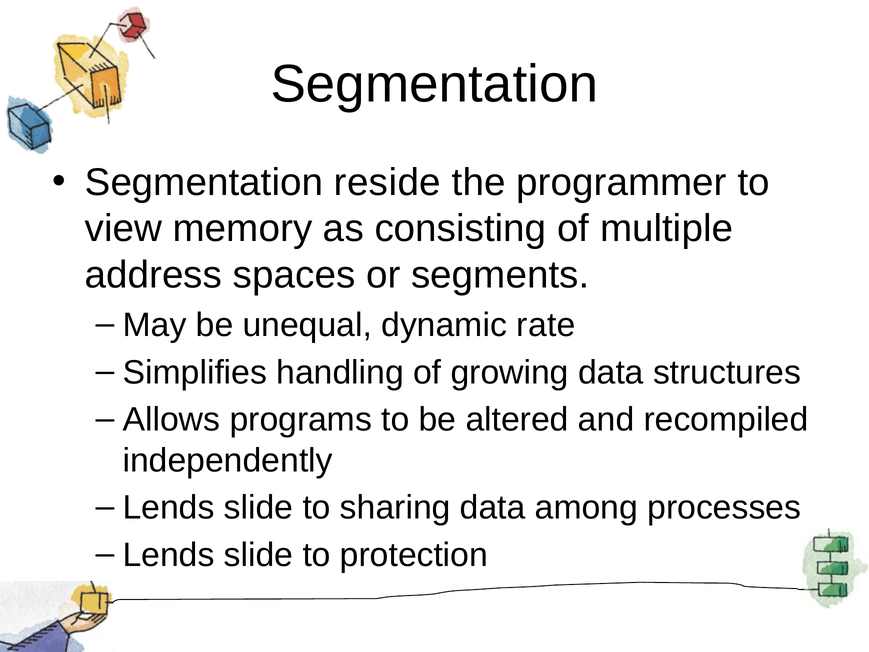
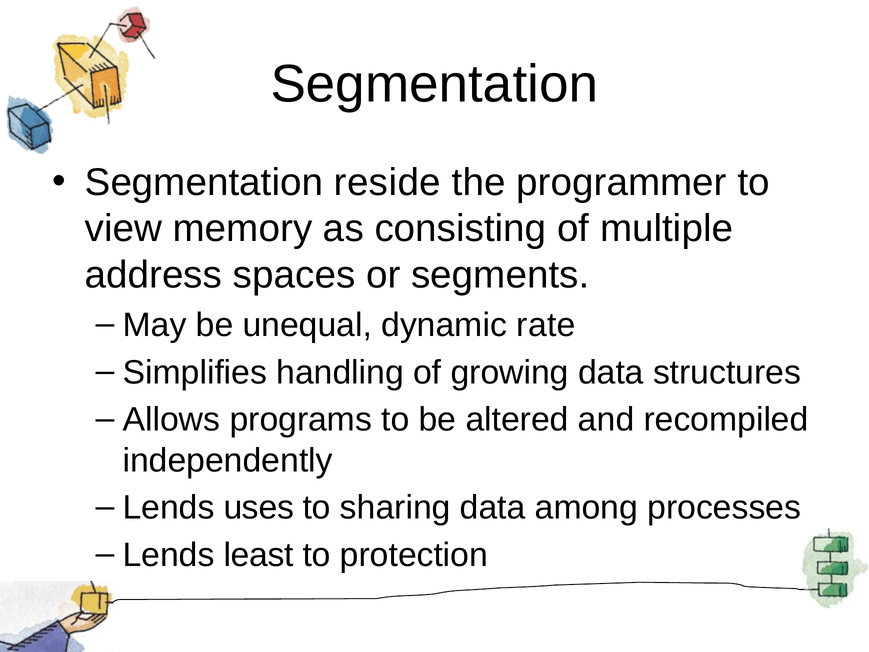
slide: slide -> uses (259, 508)
slide: slide -> least (259, 555)
